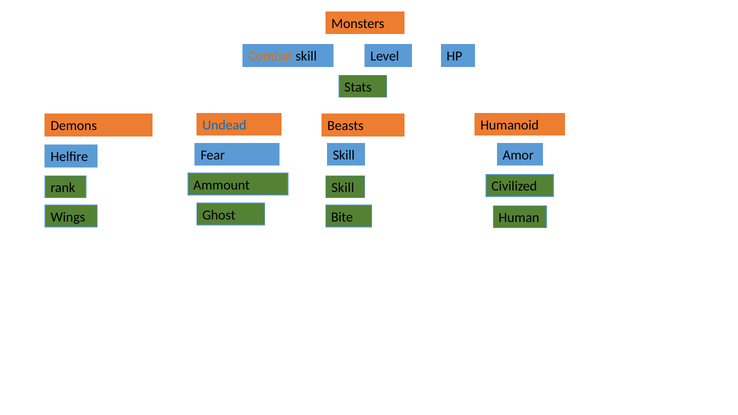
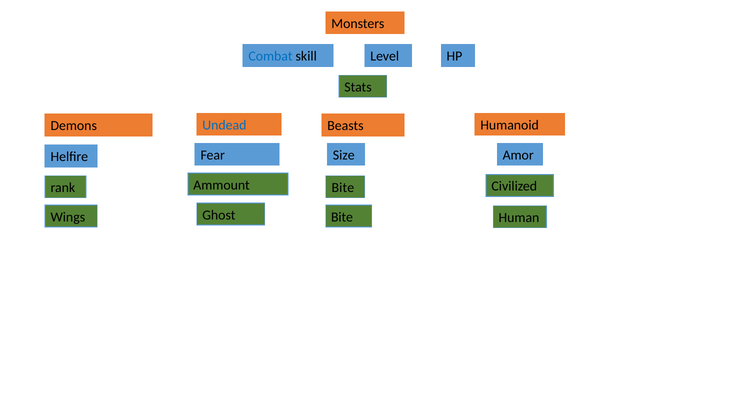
Combat colour: orange -> blue (270, 56)
Fear Skill: Skill -> Size (344, 155)
Ammount Skill: Skill -> Bite (343, 188)
